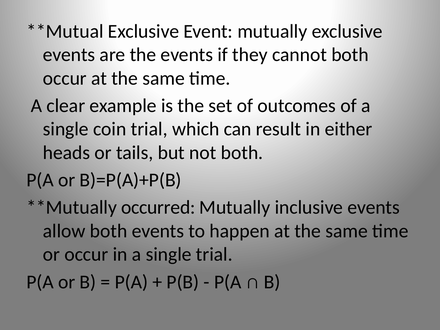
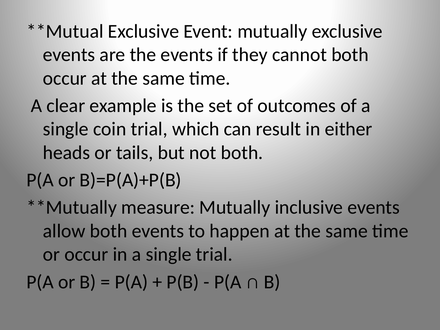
occurred: occurred -> measure (158, 208)
